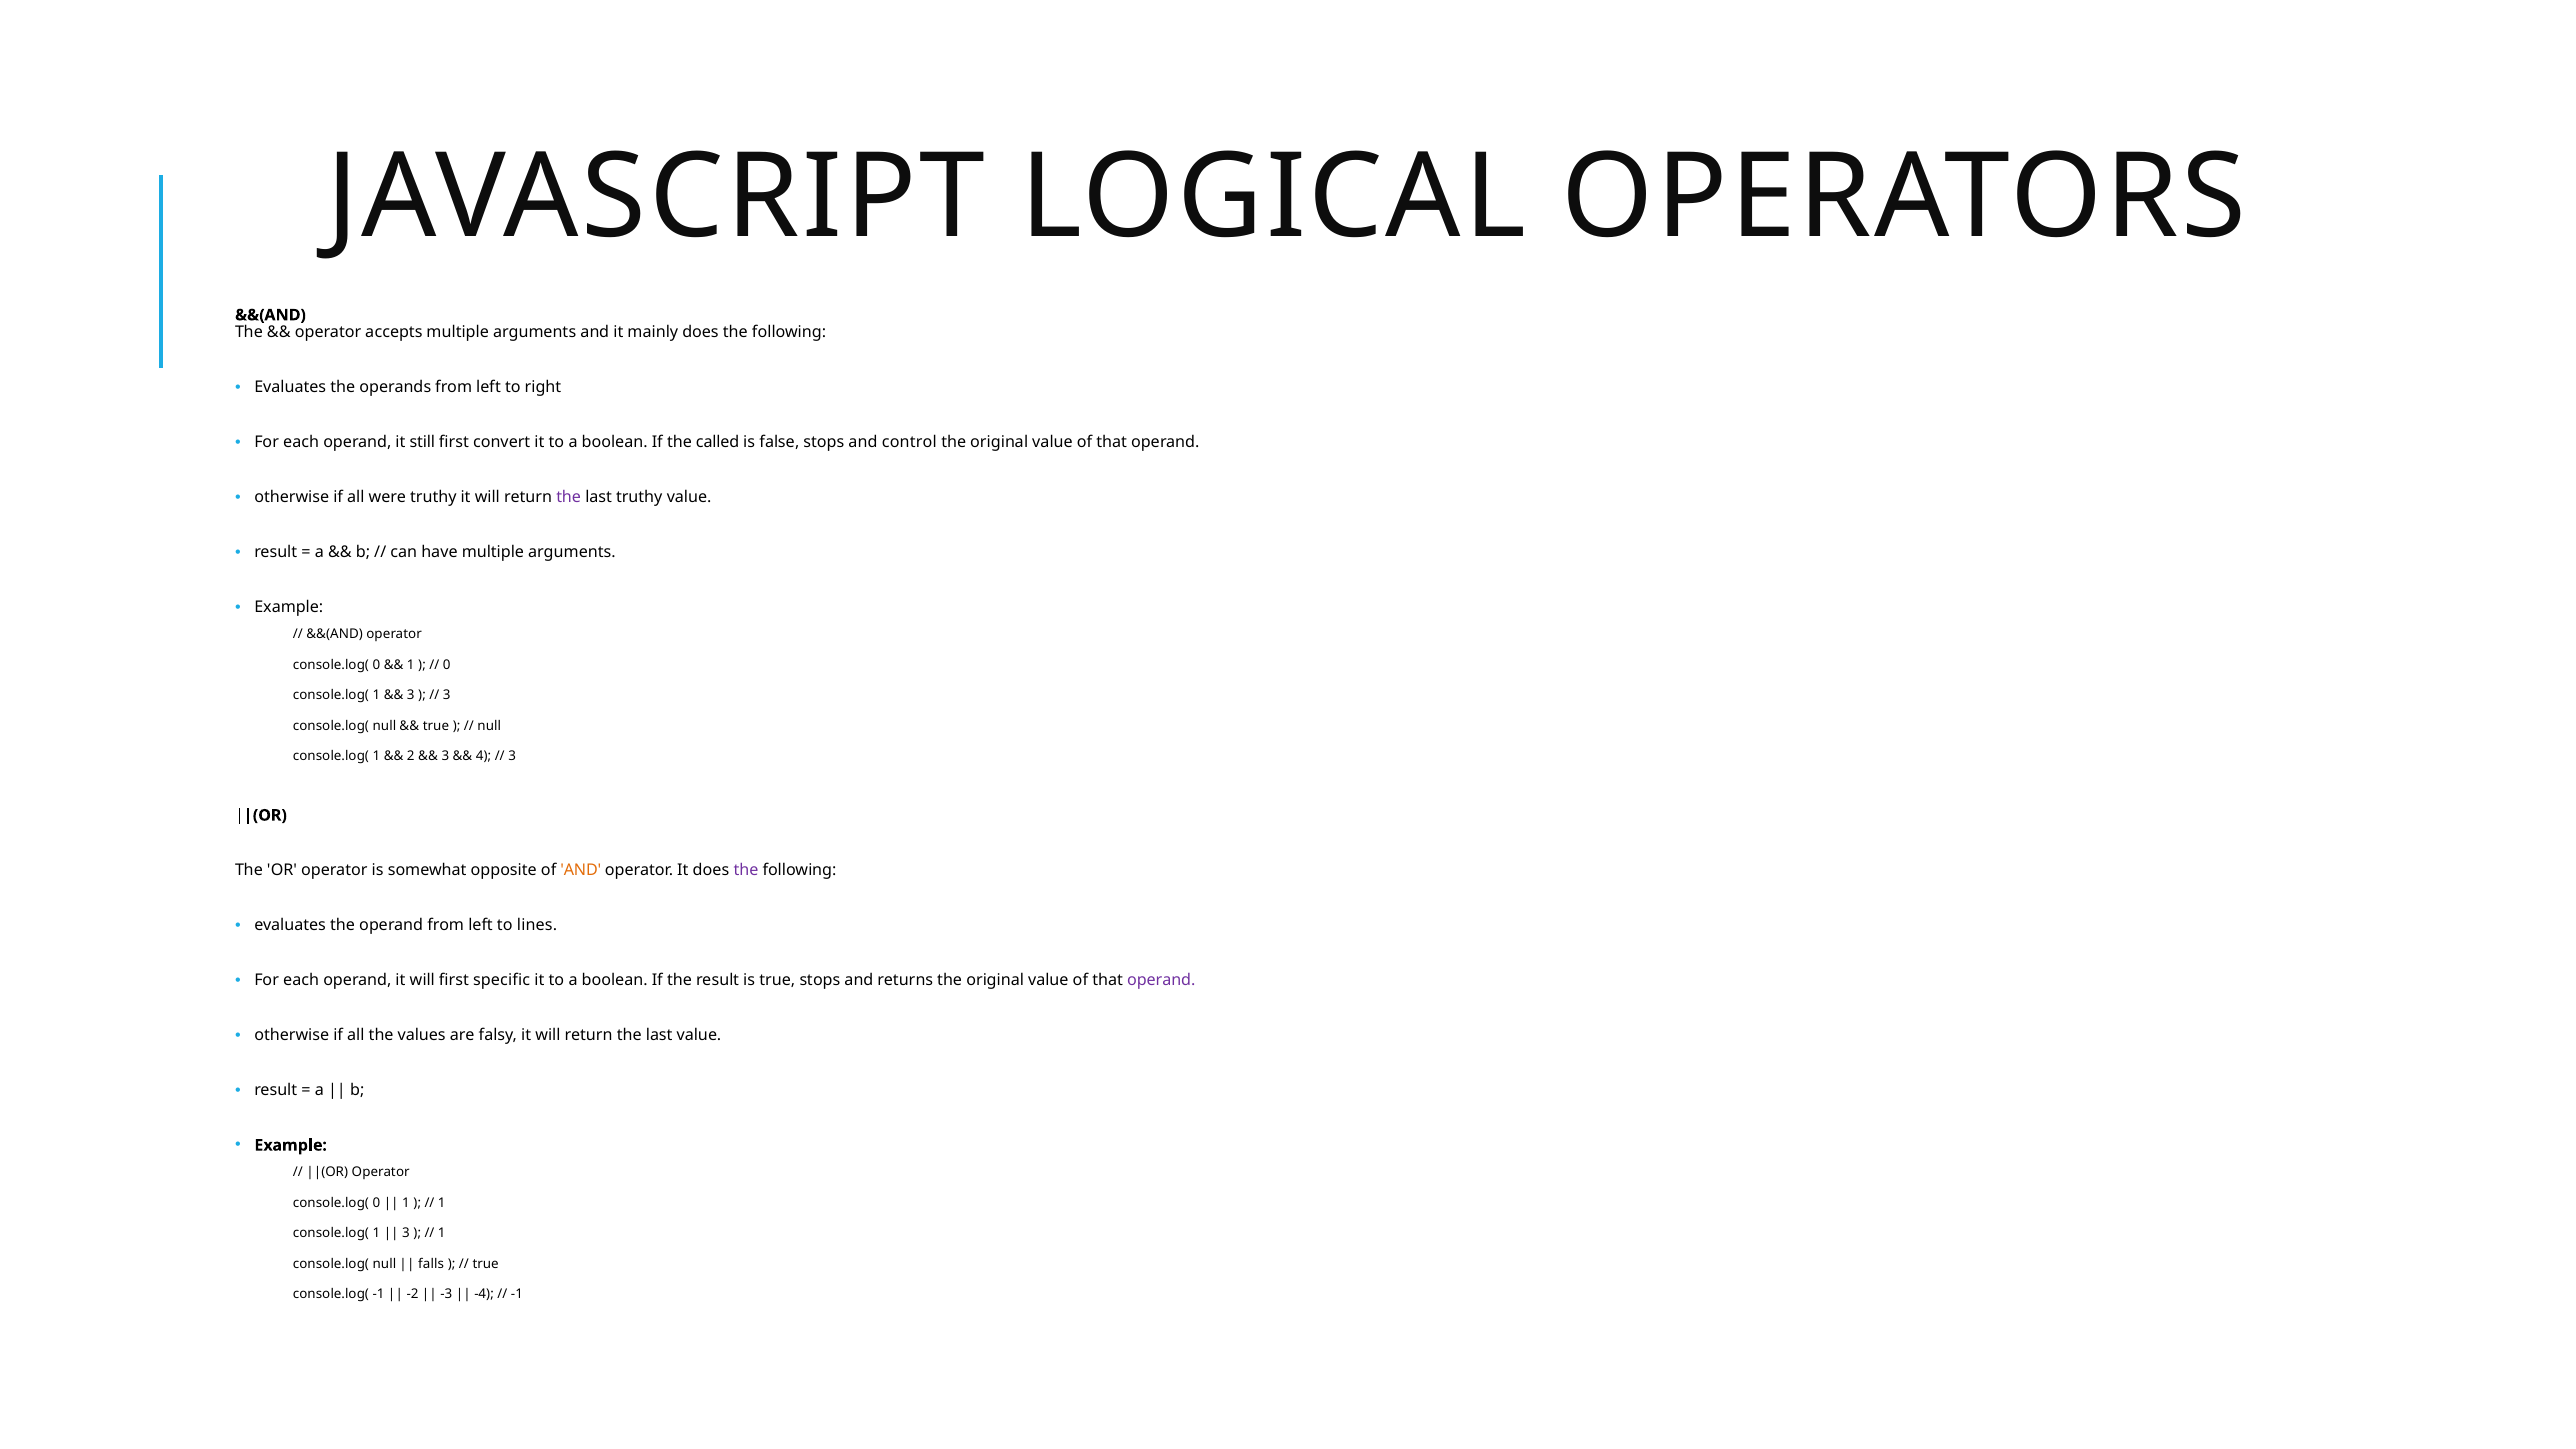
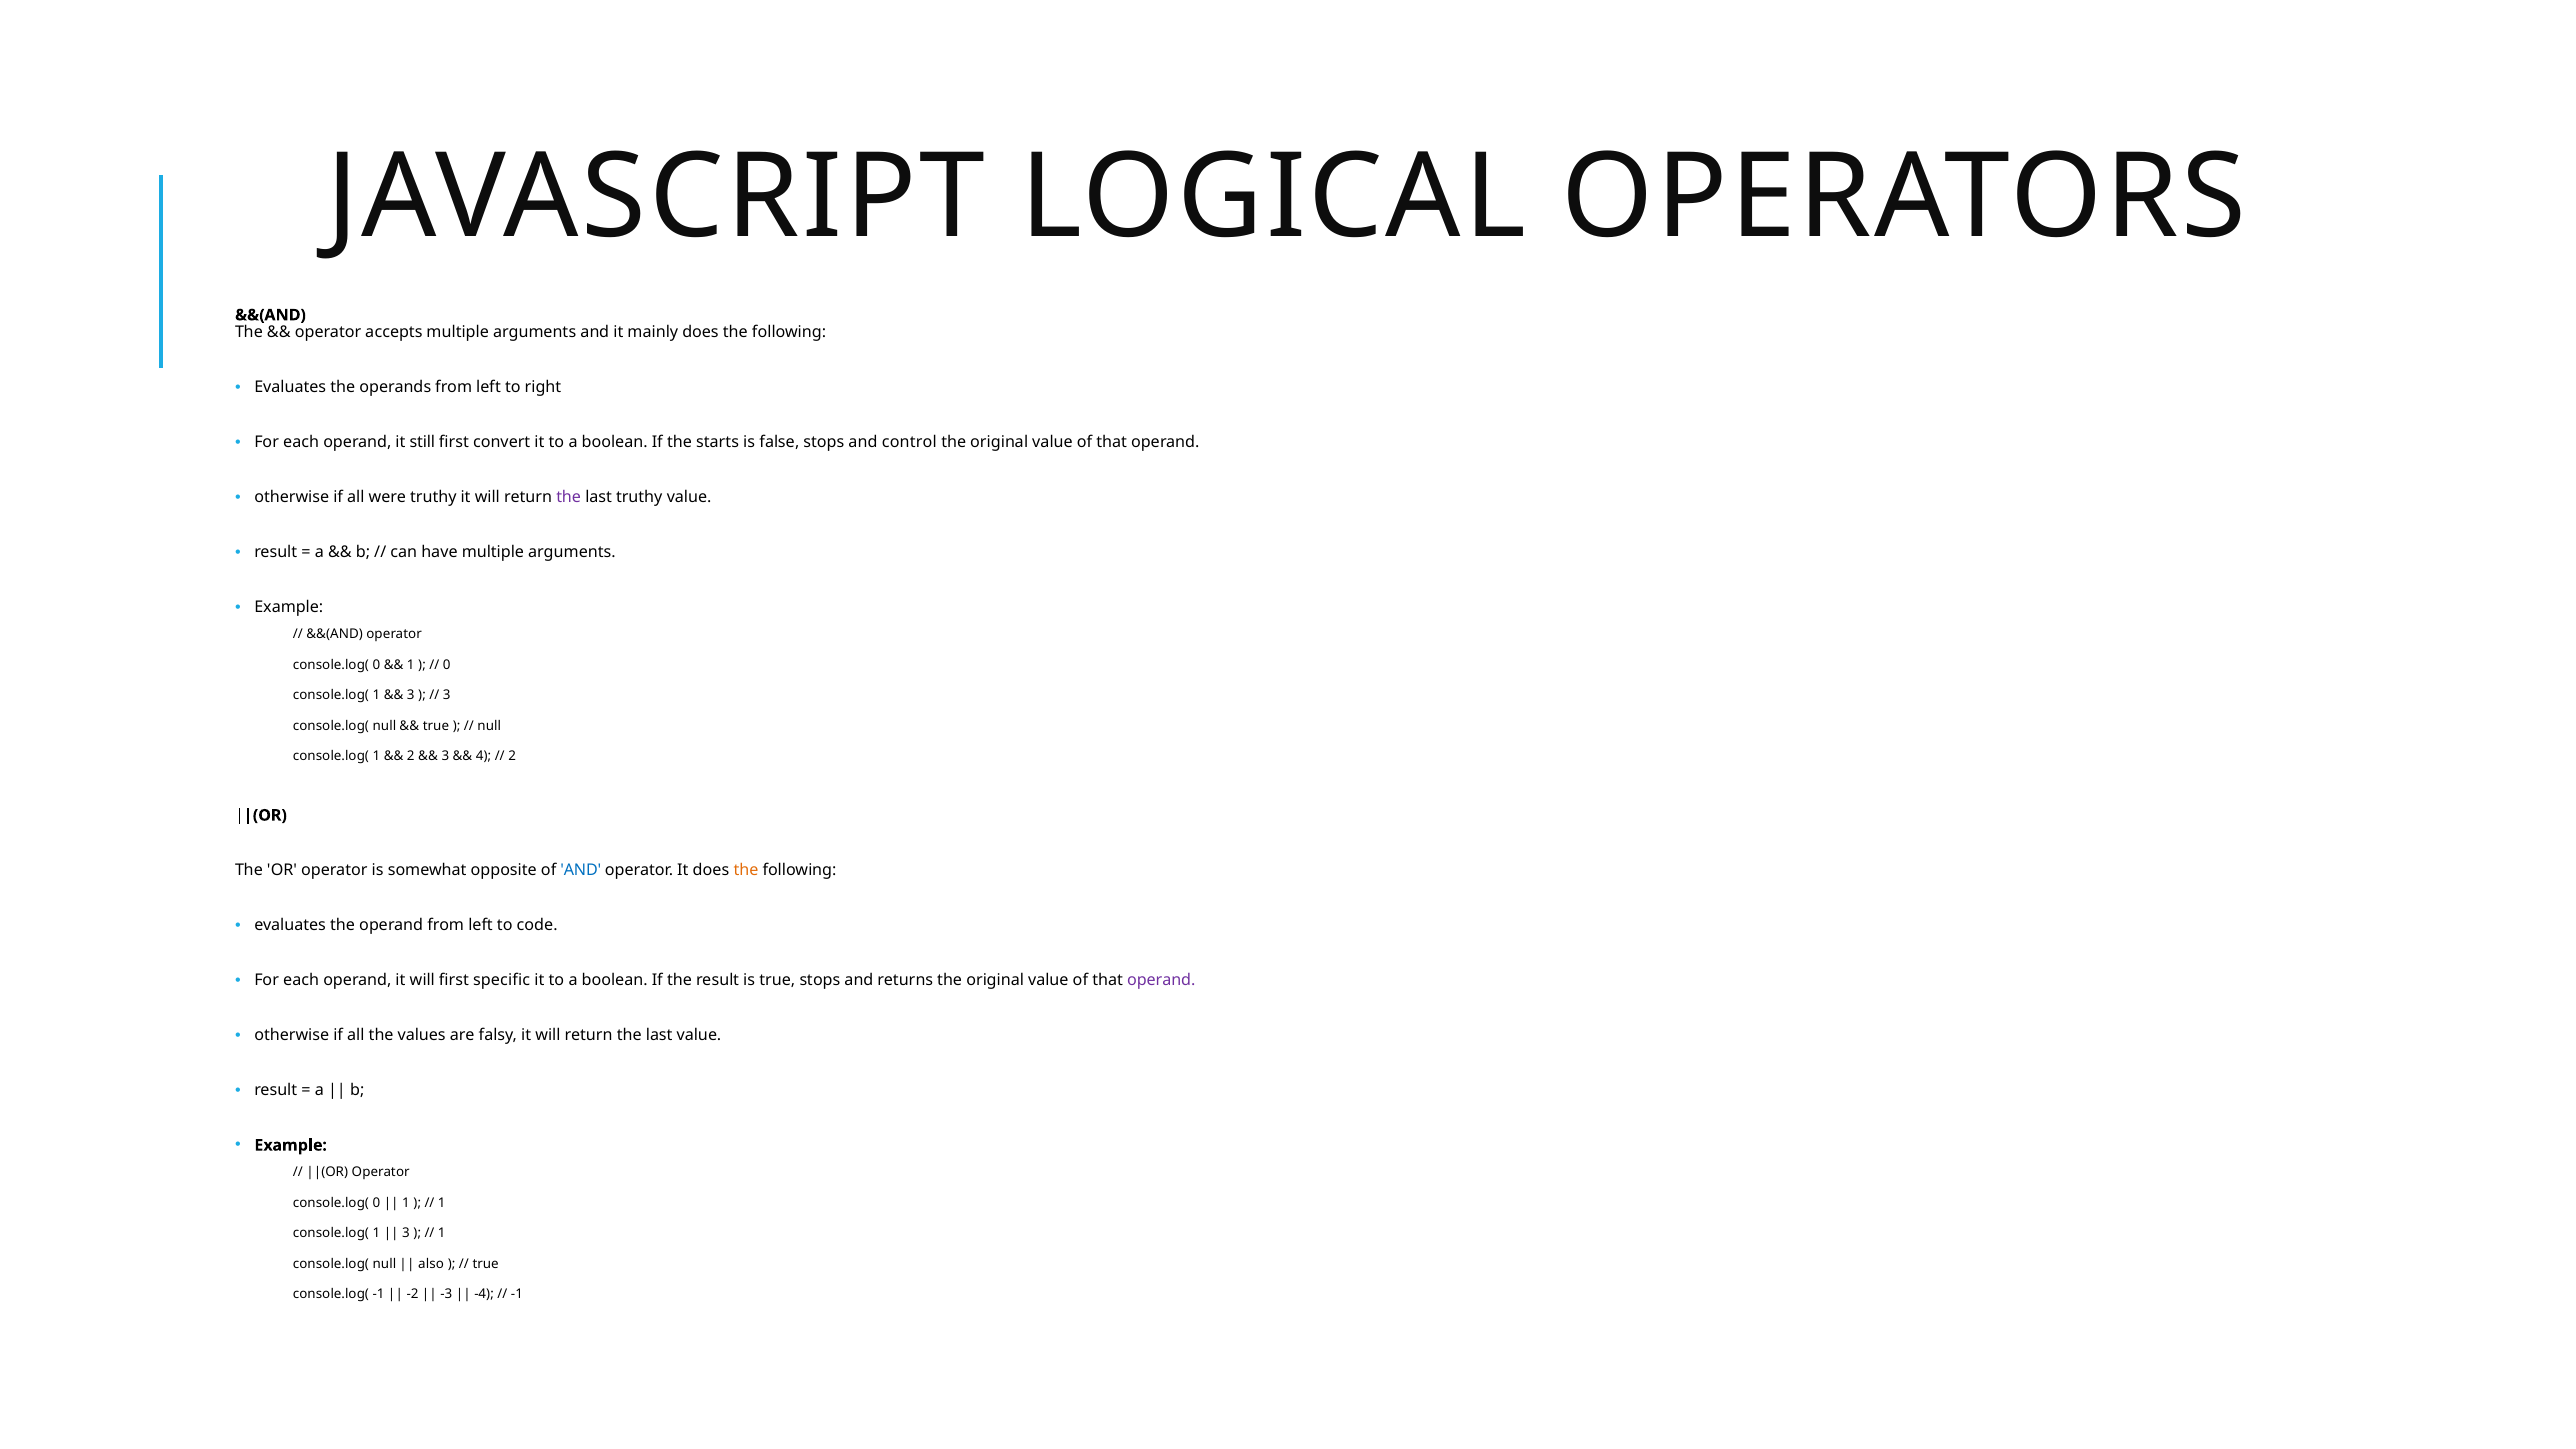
called: called -> starts (718, 442)
3: 3 -> 2 (512, 757)
AND colour: orange -> blue (581, 870)
the colour: purple -> orange (746, 870)
lines: lines -> code (537, 925)
falls: falls -> also (431, 1264)
